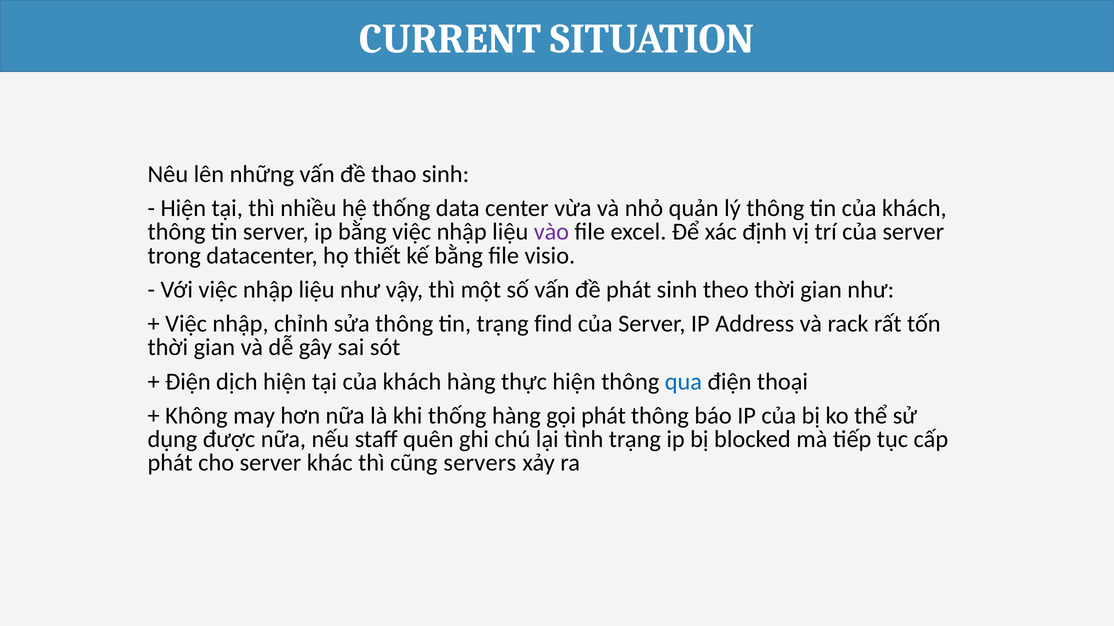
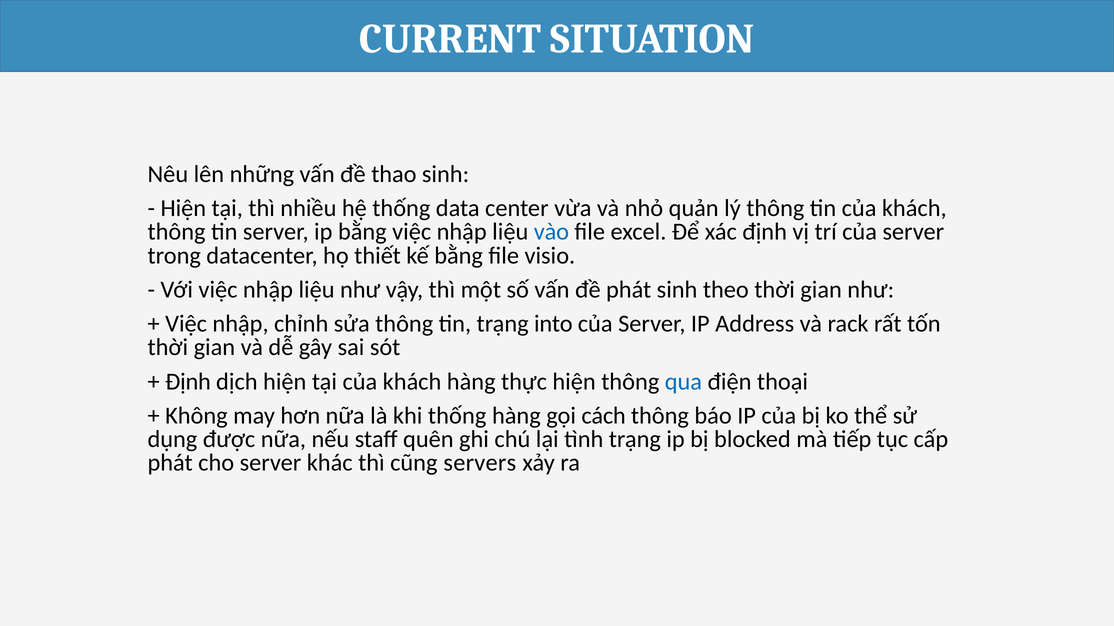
vào colour: purple -> blue (551, 232)
find: find -> into (553, 324)
Điện: Điện -> Định (188, 382)
gọi phát: phát -> cách (604, 416)
